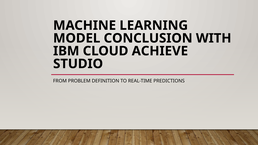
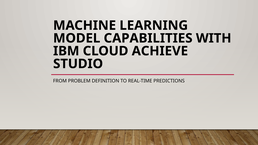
CONCLUSION: CONCLUSION -> CAPABILITIES (148, 38)
